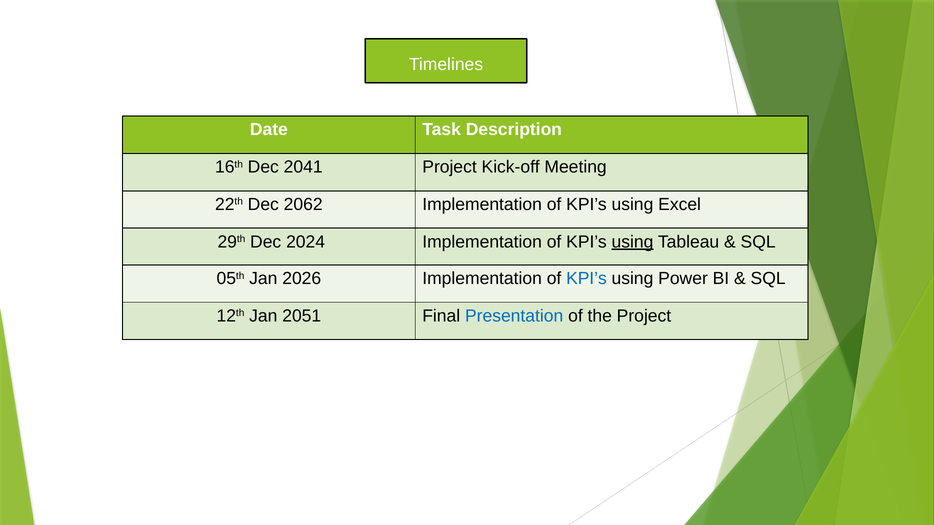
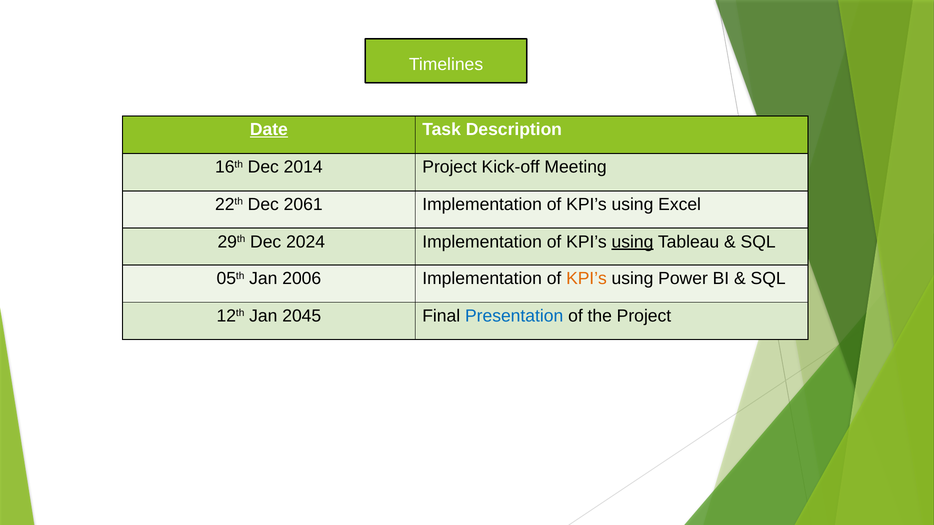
Date underline: none -> present (269, 130)
2041: 2041 -> 2014 (303, 167)
2062: 2062 -> 2061 (303, 205)
2026: 2026 -> 2006 (302, 279)
KPI’s colour: blue -> orange (586, 279)
2051: 2051 -> 2045 (302, 316)
